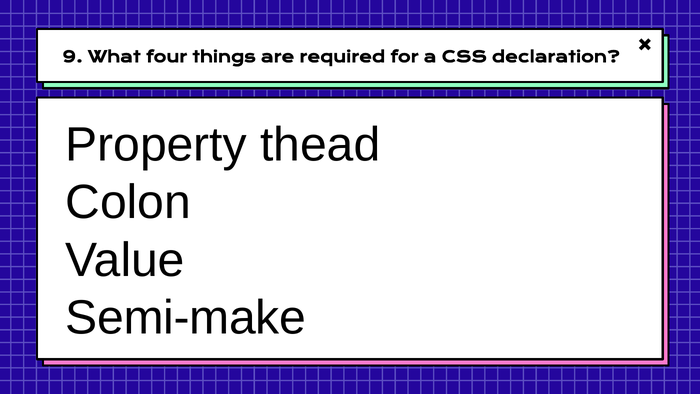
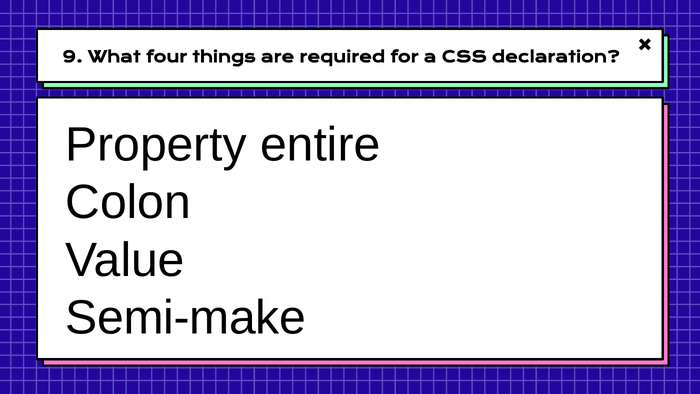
thead: thead -> entire (320, 145)
